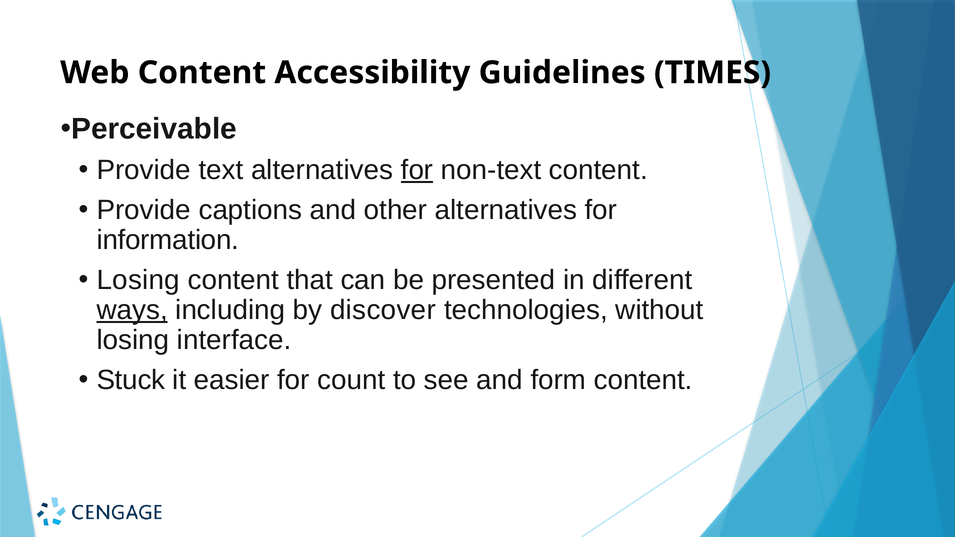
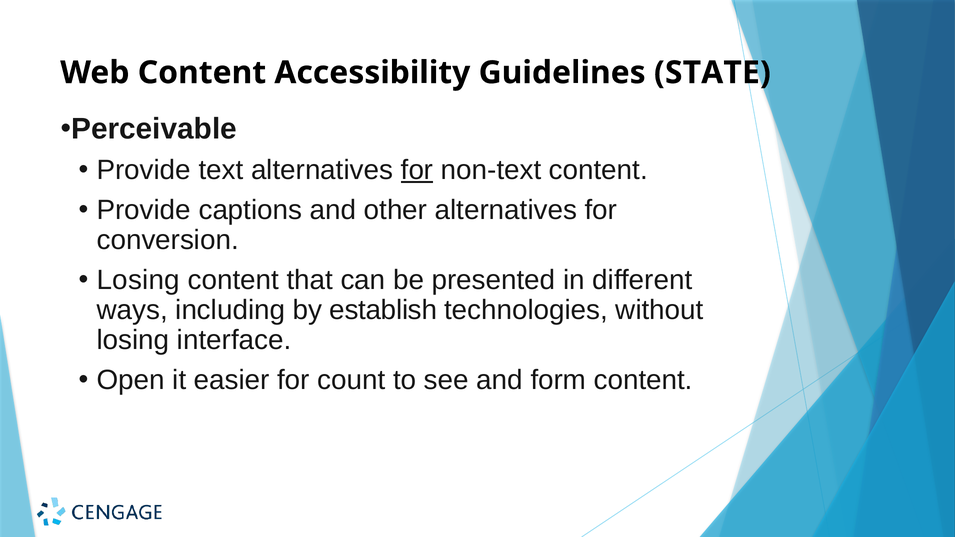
TIMES: TIMES -> STATE (712, 73)
information: information -> conversion (168, 240)
ways underline: present -> none (132, 310)
discover: discover -> establish (383, 310)
Stuck: Stuck -> Open (131, 380)
